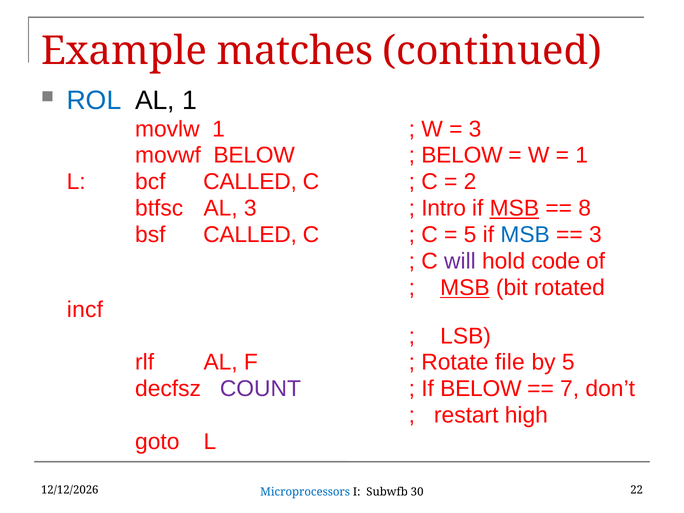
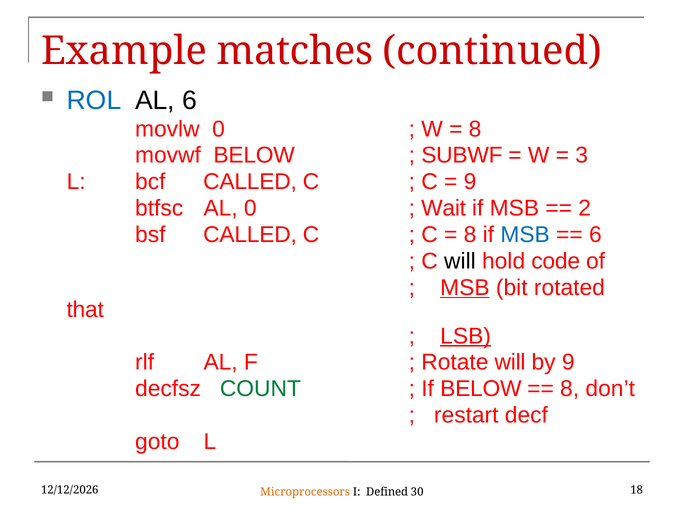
AL 1: 1 -> 6 (190, 101)
movlw 1: 1 -> 0 (219, 129)
3: 3 -> 8 (475, 129)
BELOW: BELOW -> SUBWF (462, 155)
1: 1 -> 3 (582, 155)
2: 2 -> 9 (470, 182)
AL 3: 3 -> 0 (250, 208)
Intro: Intro -> Wait (444, 208)
MSB underline: present -> none (514, 208)
8: 8 -> 2 (585, 208)
5: 5 -> 8 (470, 235)
3: 3 -> 6 (595, 235)
will colour: purple -> black (460, 261)
incf: incf -> that (85, 310)
LSB underline: none -> present (466, 336)
Rotate file: file -> will (510, 362)
by 5: 5 -> 9 (568, 362)
COUNT colour: purple -> green (260, 389)
7: 7 -> 8 (570, 389)
high: high -> decf (526, 415)
Microprocessors colour: blue -> orange (305, 492)
Subwfb: Subwfb -> Defined (387, 492)
22: 22 -> 18 (637, 490)
